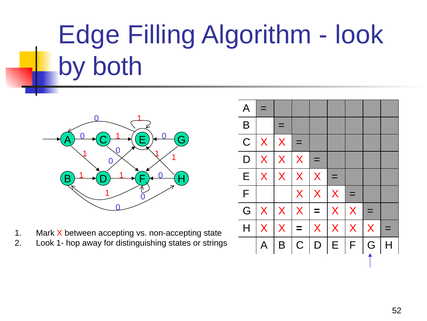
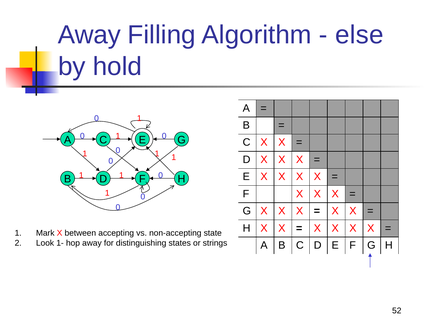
Edge: Edge -> Away (89, 35)
look: look -> else (359, 35)
both: both -> hold (117, 66)
